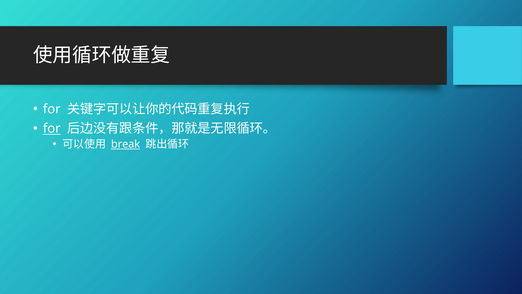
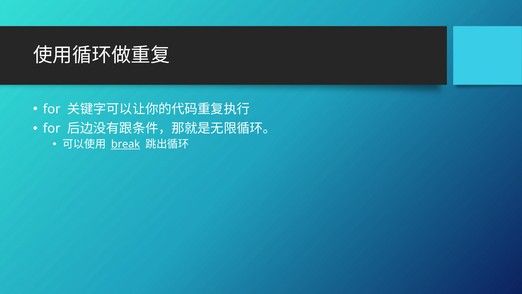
for underline: present -> none (52, 129)
